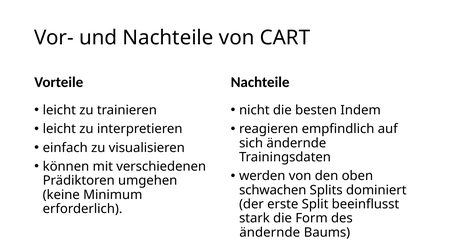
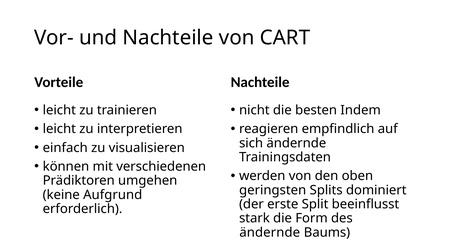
schwachen: schwachen -> geringsten (273, 190)
Minimum: Minimum -> Aufgrund (113, 195)
